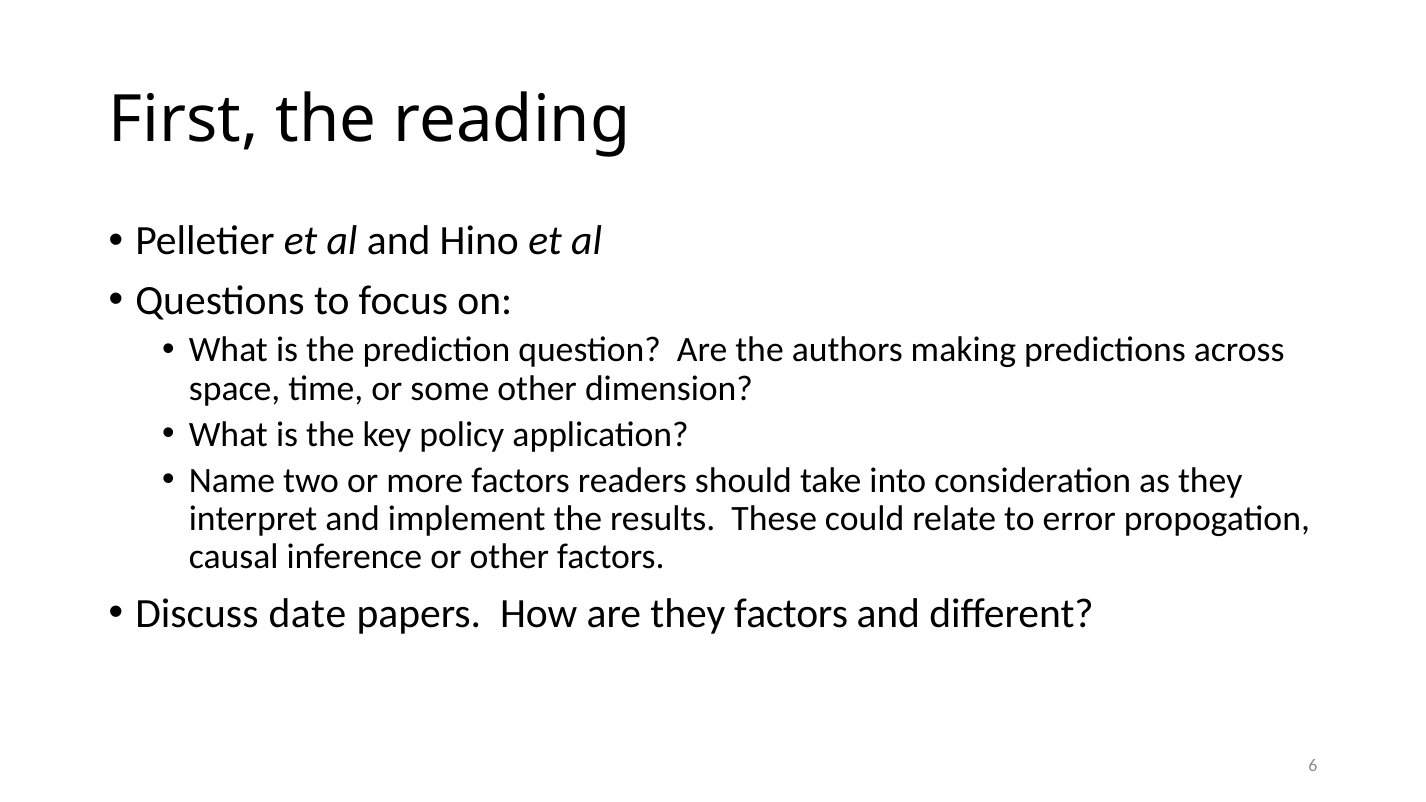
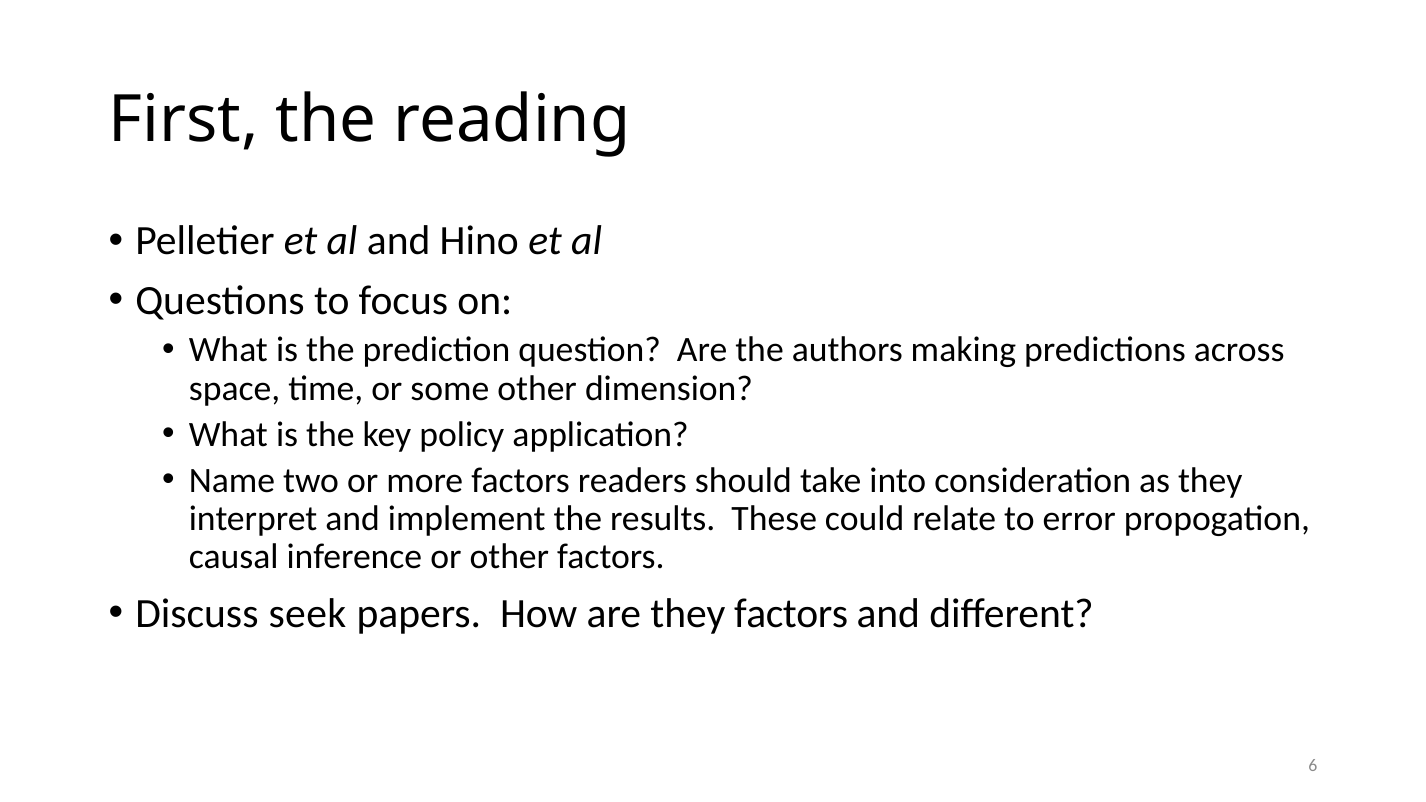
date: date -> seek (307, 614)
